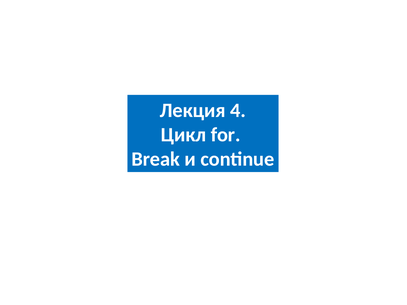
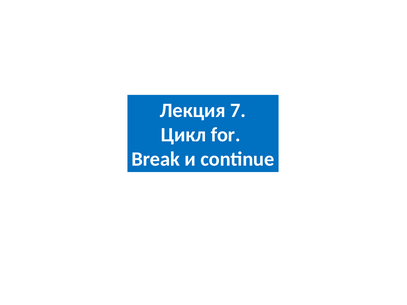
4: 4 -> 7 (238, 111)
